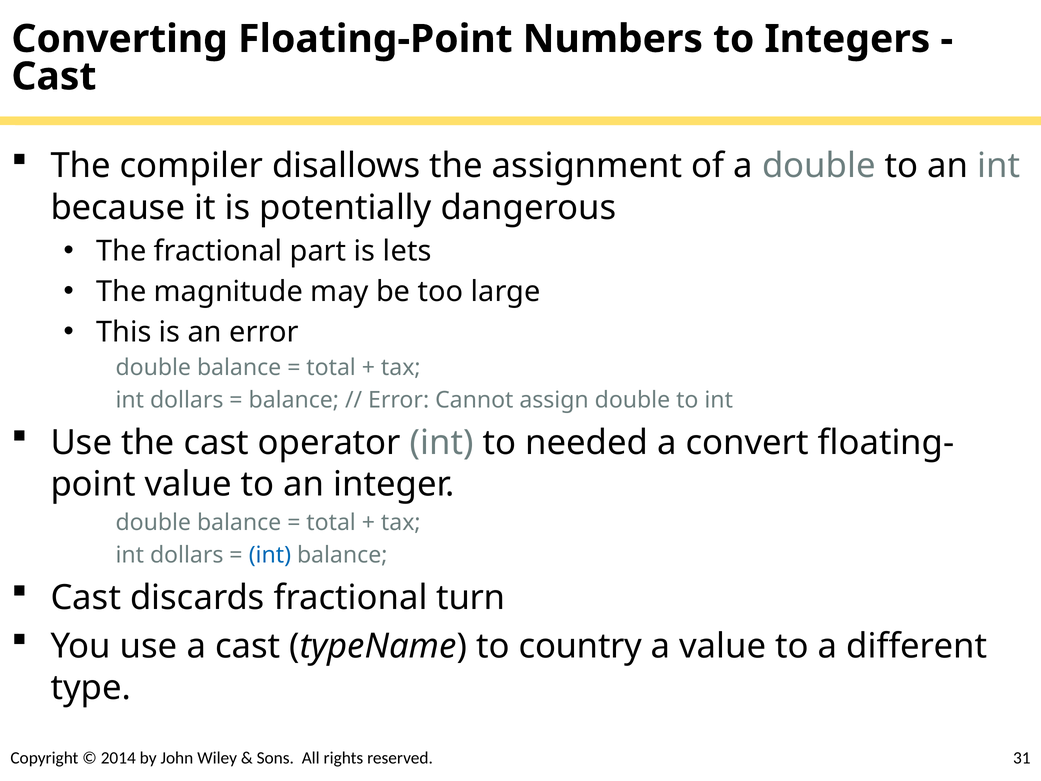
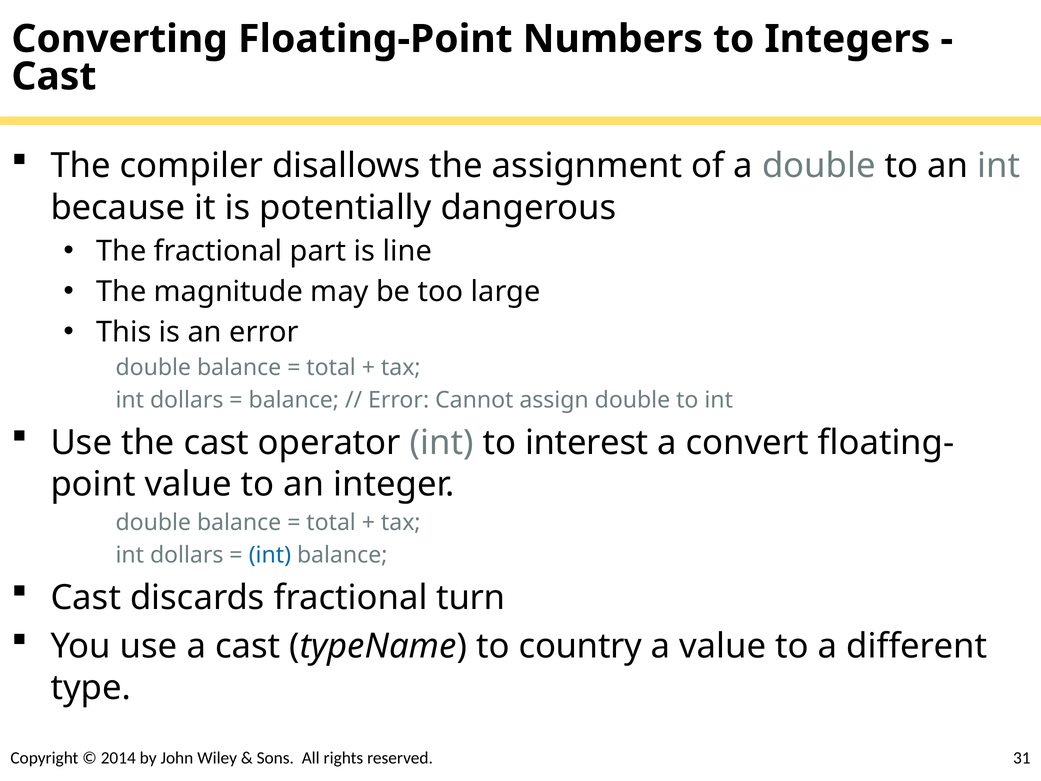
lets: lets -> line (407, 251)
needed: needed -> interest (587, 442)
